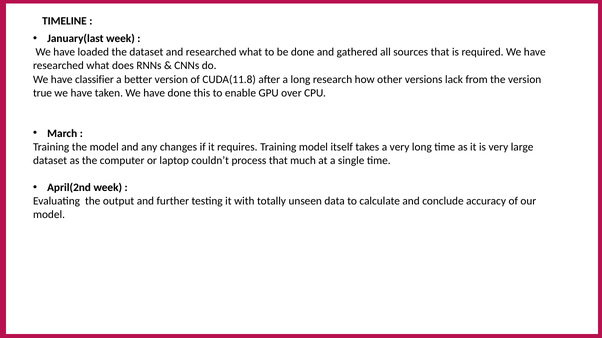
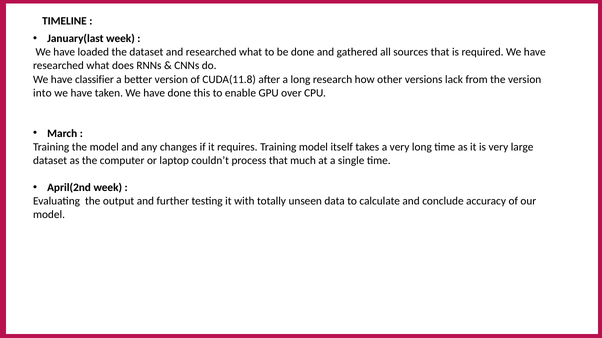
true: true -> into (42, 93)
